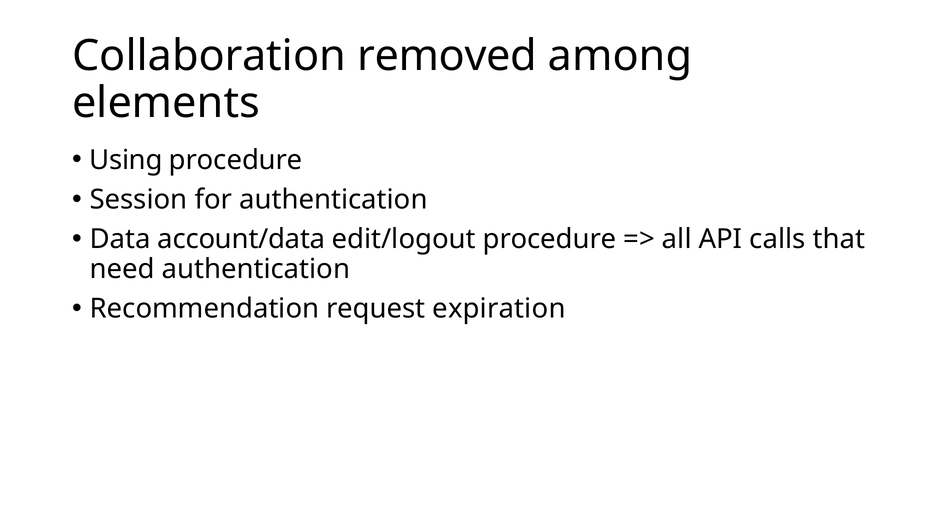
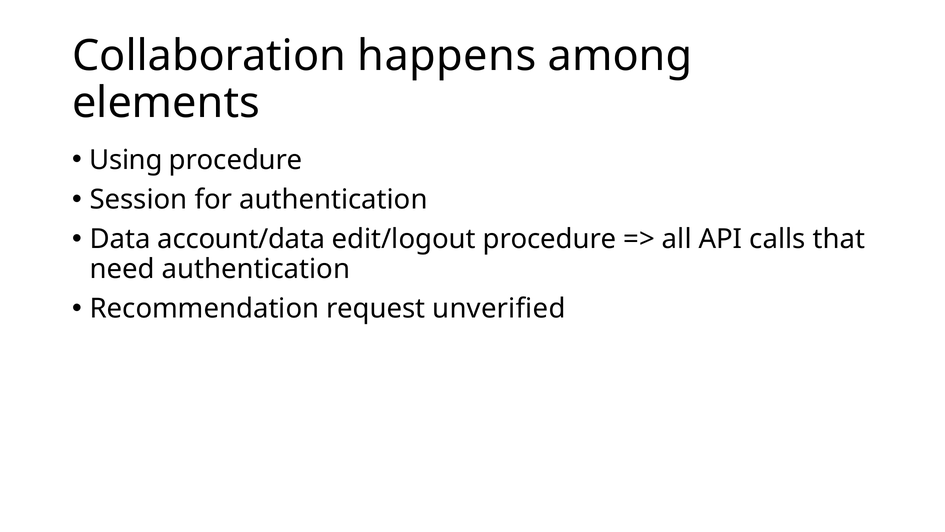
removed: removed -> happens (447, 56)
expiration: expiration -> unverified (499, 308)
